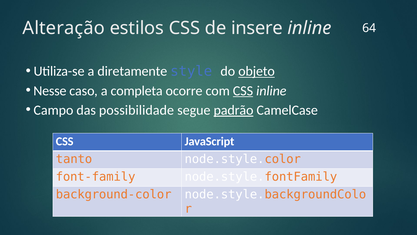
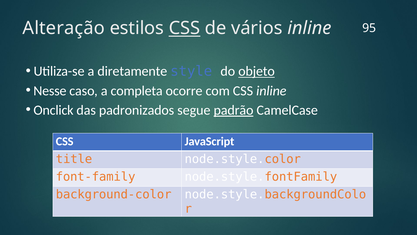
CSS underline: none -> present (184, 28)
insere: insere -> vários (257, 28)
64: 64 -> 95 (369, 28)
CSS underline: present -> none (243, 91)
Campo: Campo -> Onclick (54, 110)
possibilidade: possibilidade -> padronizados (137, 110)
tanto: tanto -> title (74, 159)
